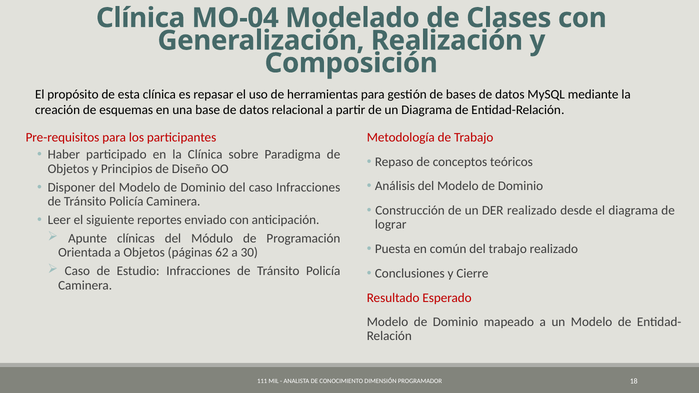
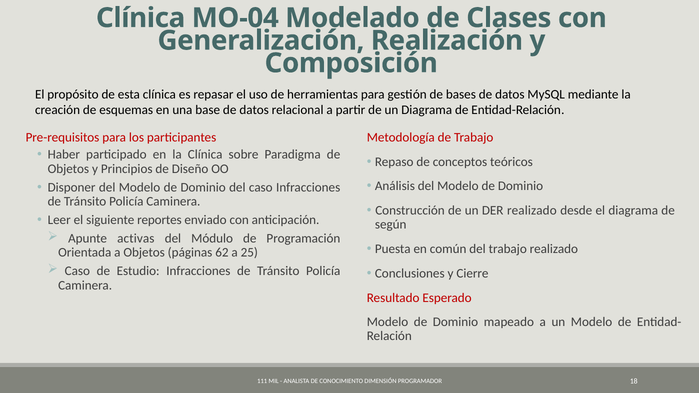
lograr: lograr -> según (391, 225)
clínicas: clínicas -> activas (136, 239)
30: 30 -> 25 (249, 253)
